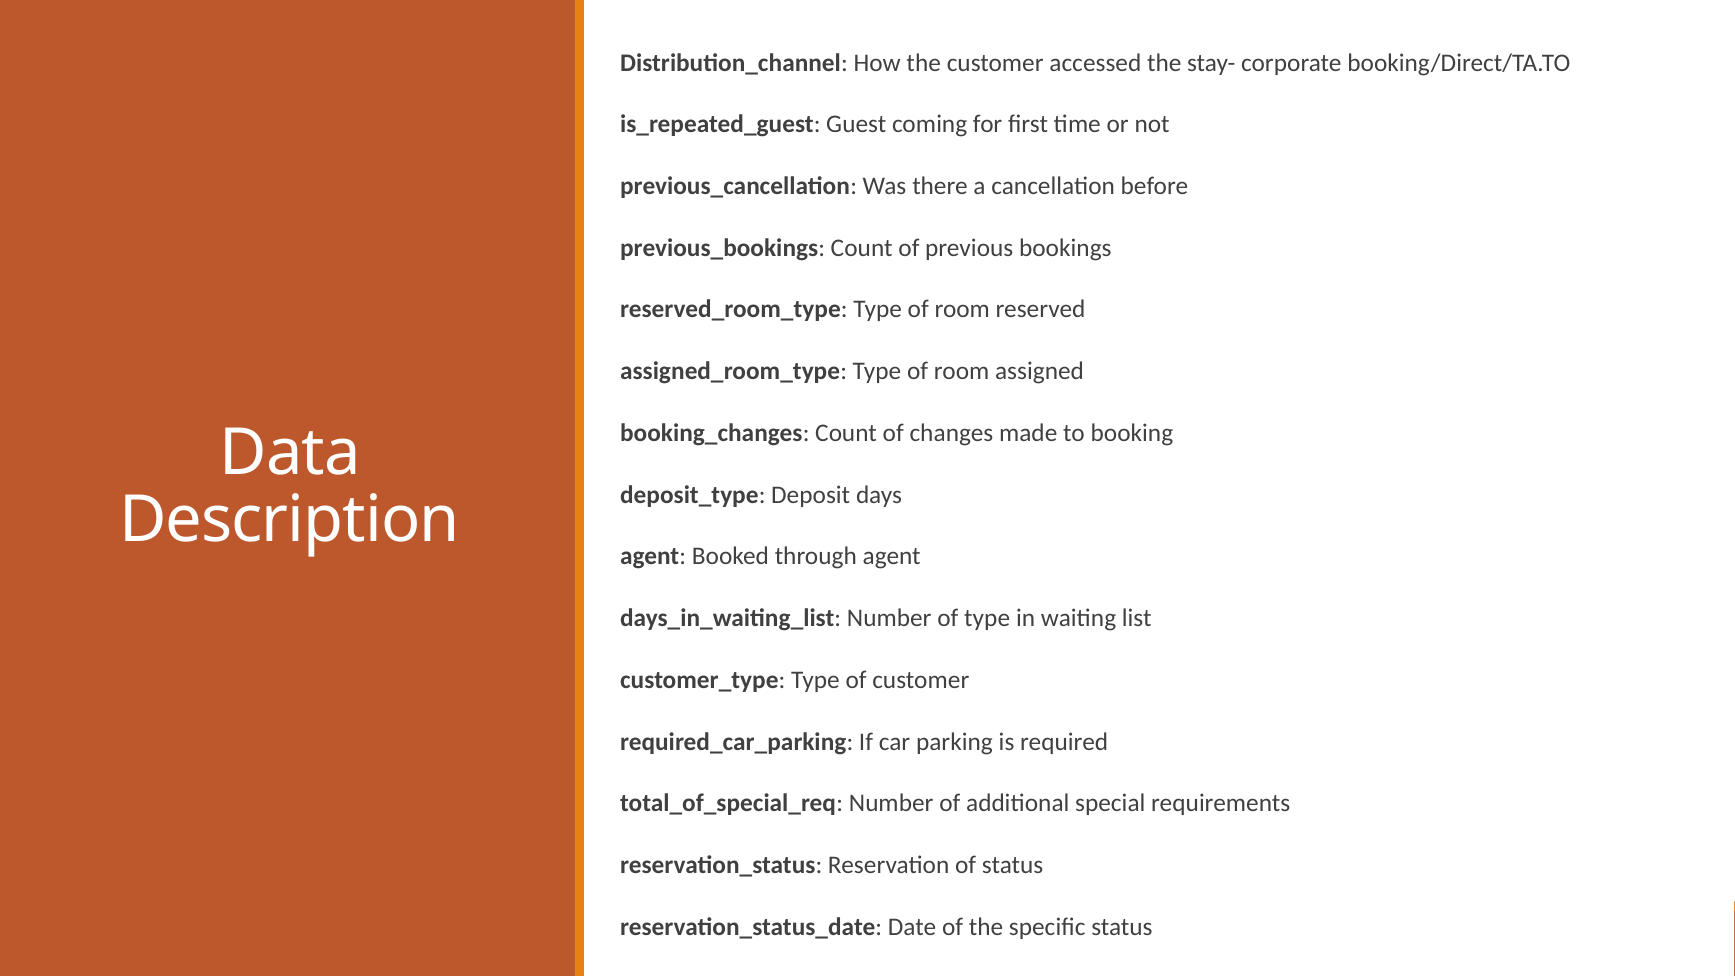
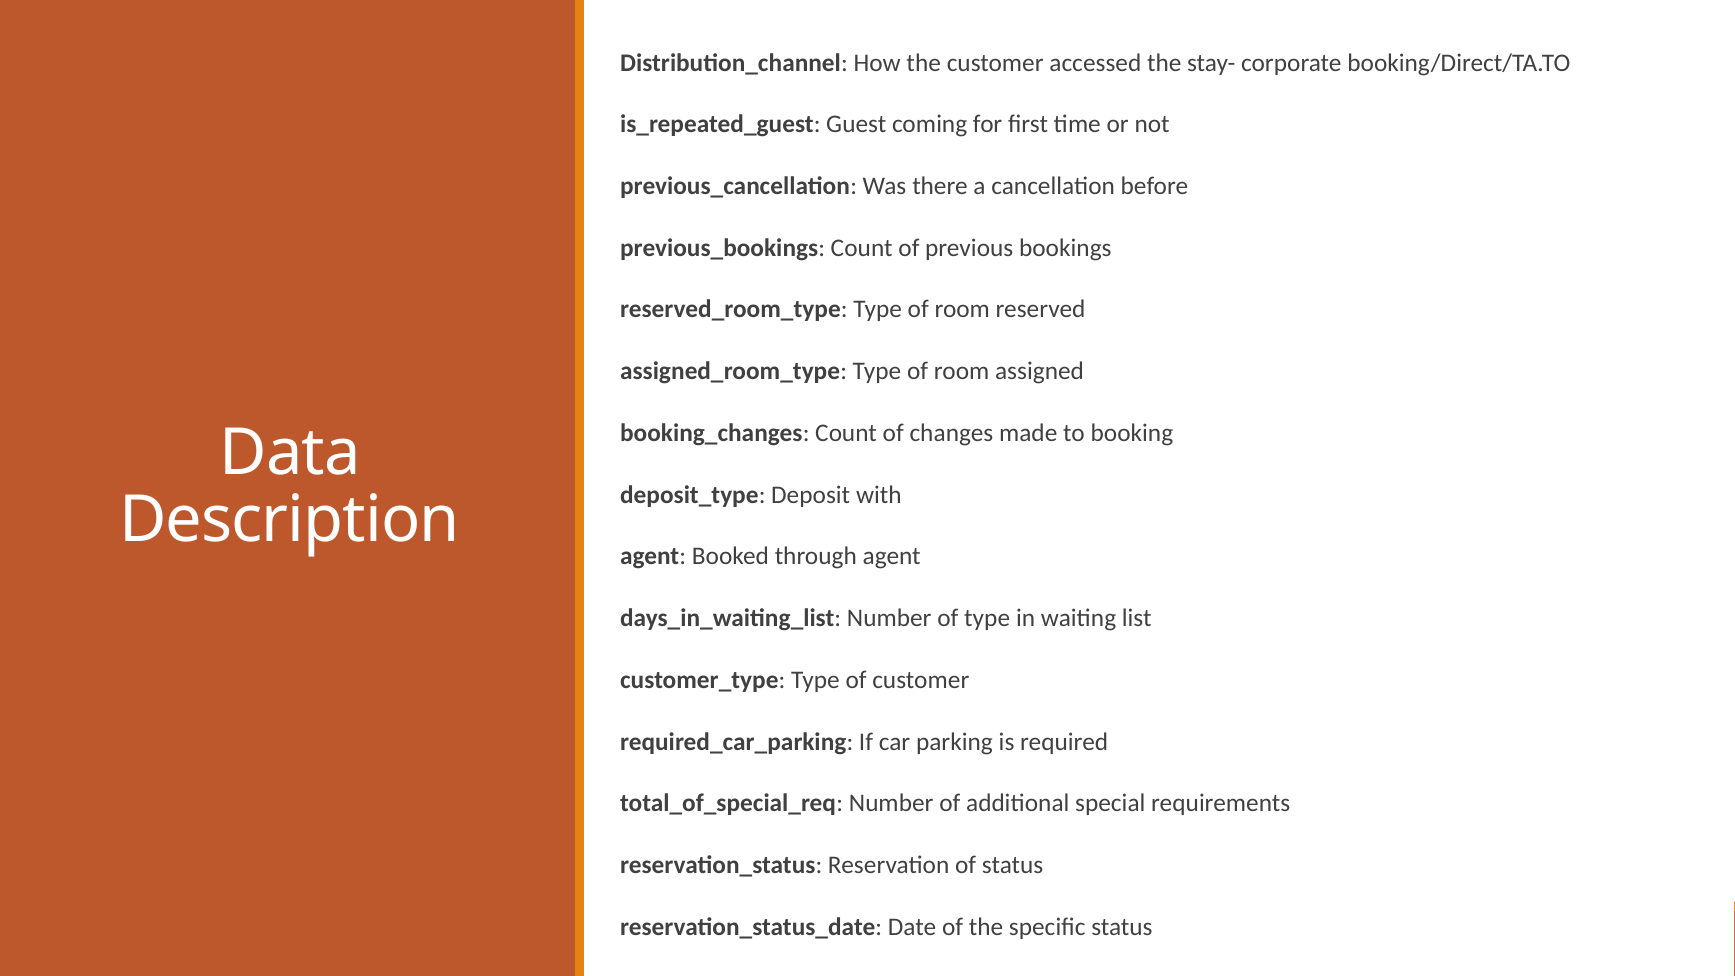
days: days -> with (879, 495)
